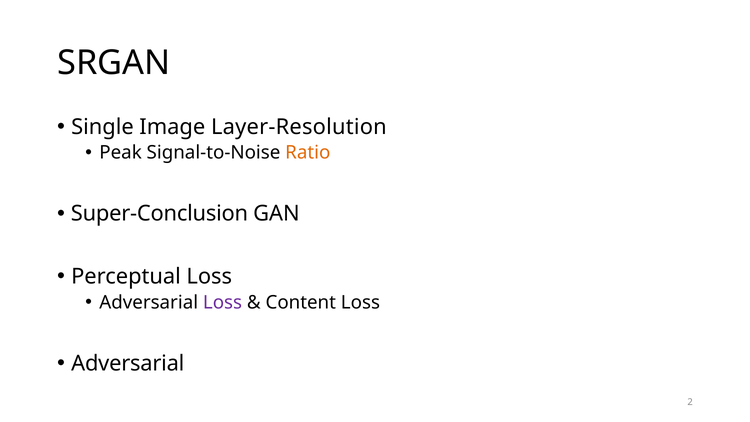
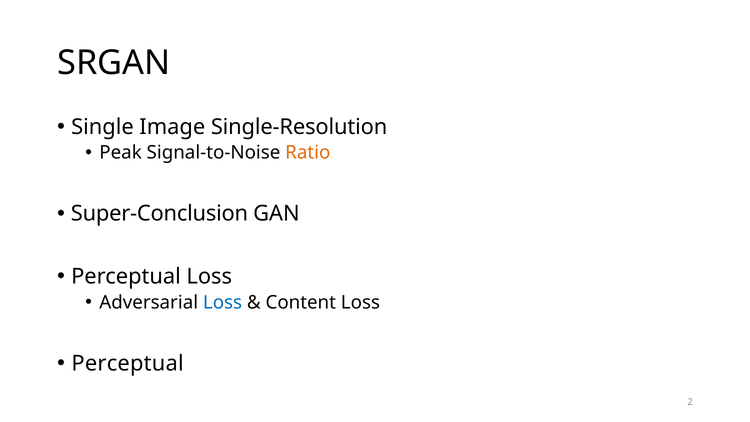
Layer-Resolution: Layer-Resolution -> Single-Resolution (299, 127)
Loss colour: purple -> blue (222, 302)
Adversarial: Adversarial -> Perceptual (128, 363)
